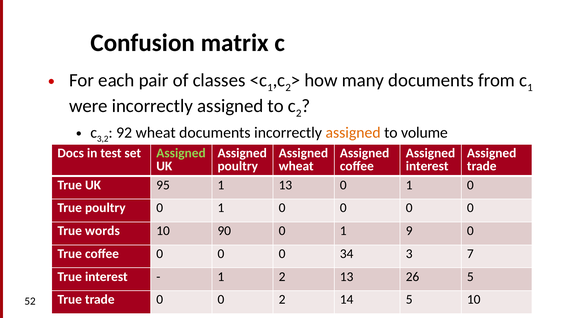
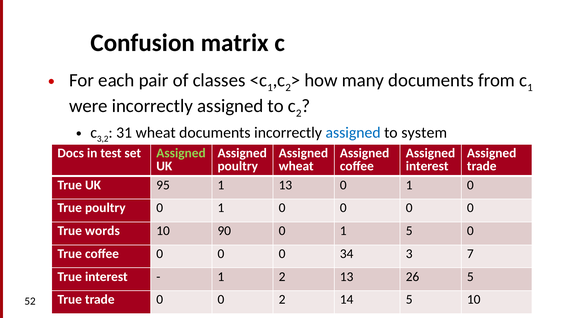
92: 92 -> 31 (124, 133)
assigned colour: orange -> blue (353, 133)
volume: volume -> system (424, 133)
1 9: 9 -> 5 (409, 231)
